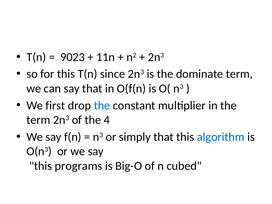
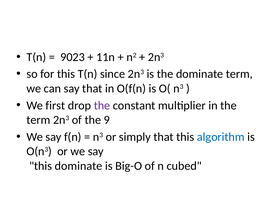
the colour: blue -> purple (102, 105)
4: 4 -> 9 (107, 120)
this programs: programs -> dominate (79, 166)
